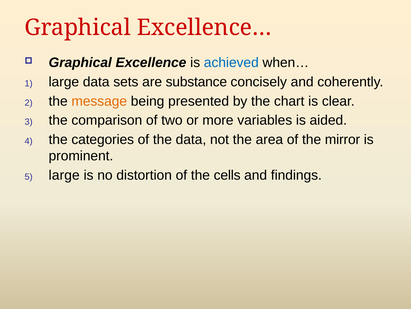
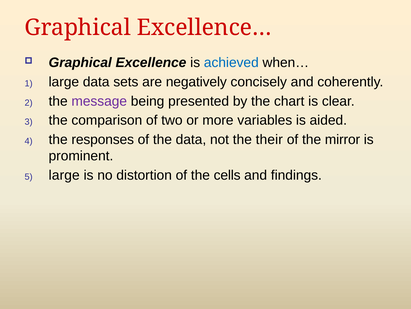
substance: substance -> negatively (196, 82)
message colour: orange -> purple (99, 101)
categories: categories -> responses (103, 139)
area: area -> their (269, 139)
